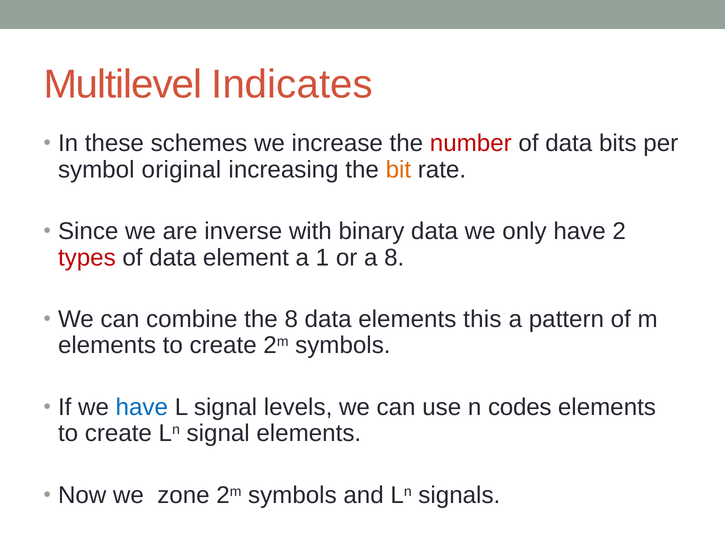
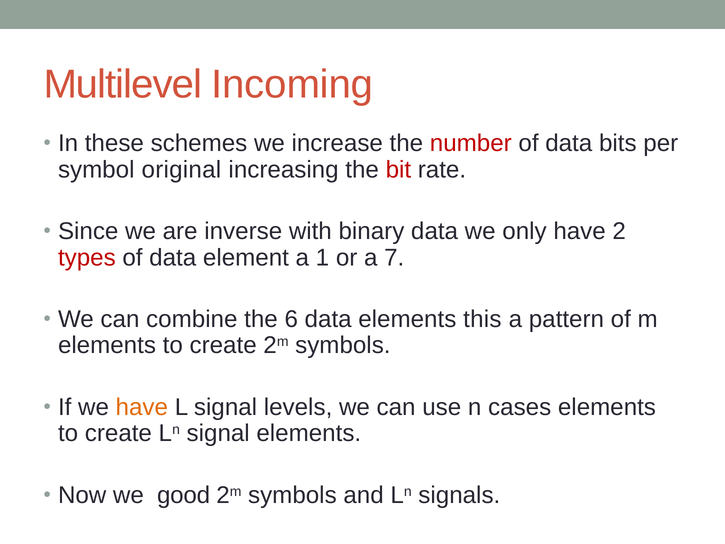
Indicates: Indicates -> Incoming (292, 84)
bit colour: orange -> red (398, 170)
a 8: 8 -> 7 (394, 257)
the 8: 8 -> 6 (291, 319)
have colour: blue -> orange (142, 407)
codes: codes -> cases (520, 407)
zone: zone -> good (184, 495)
